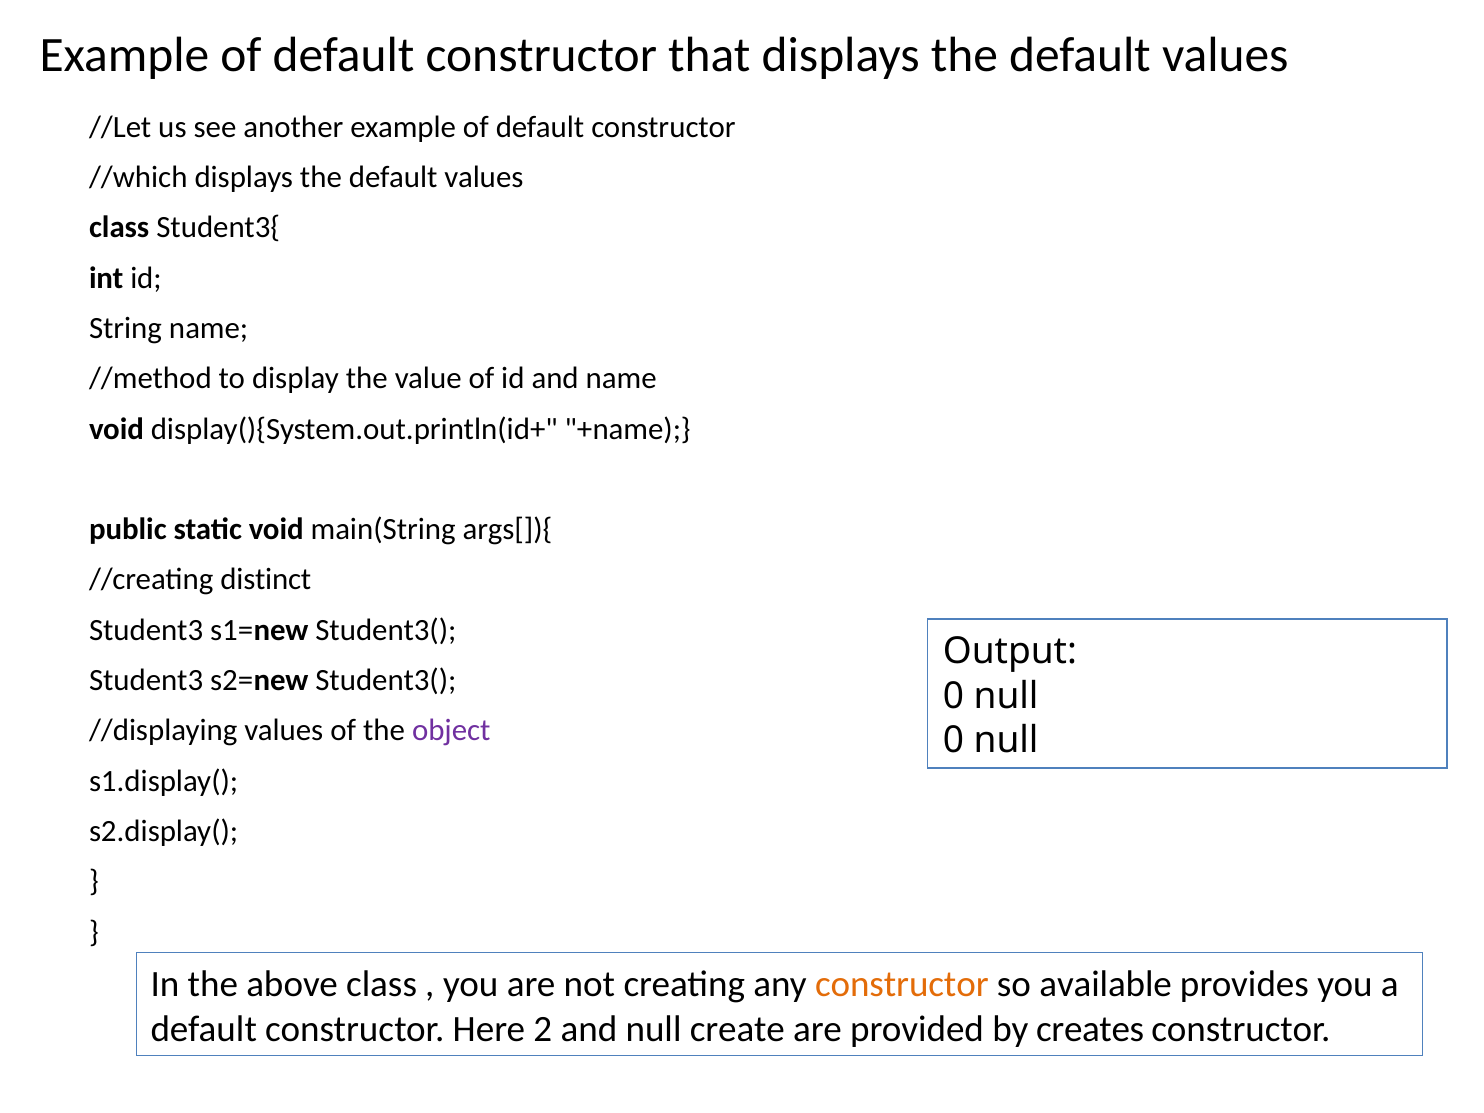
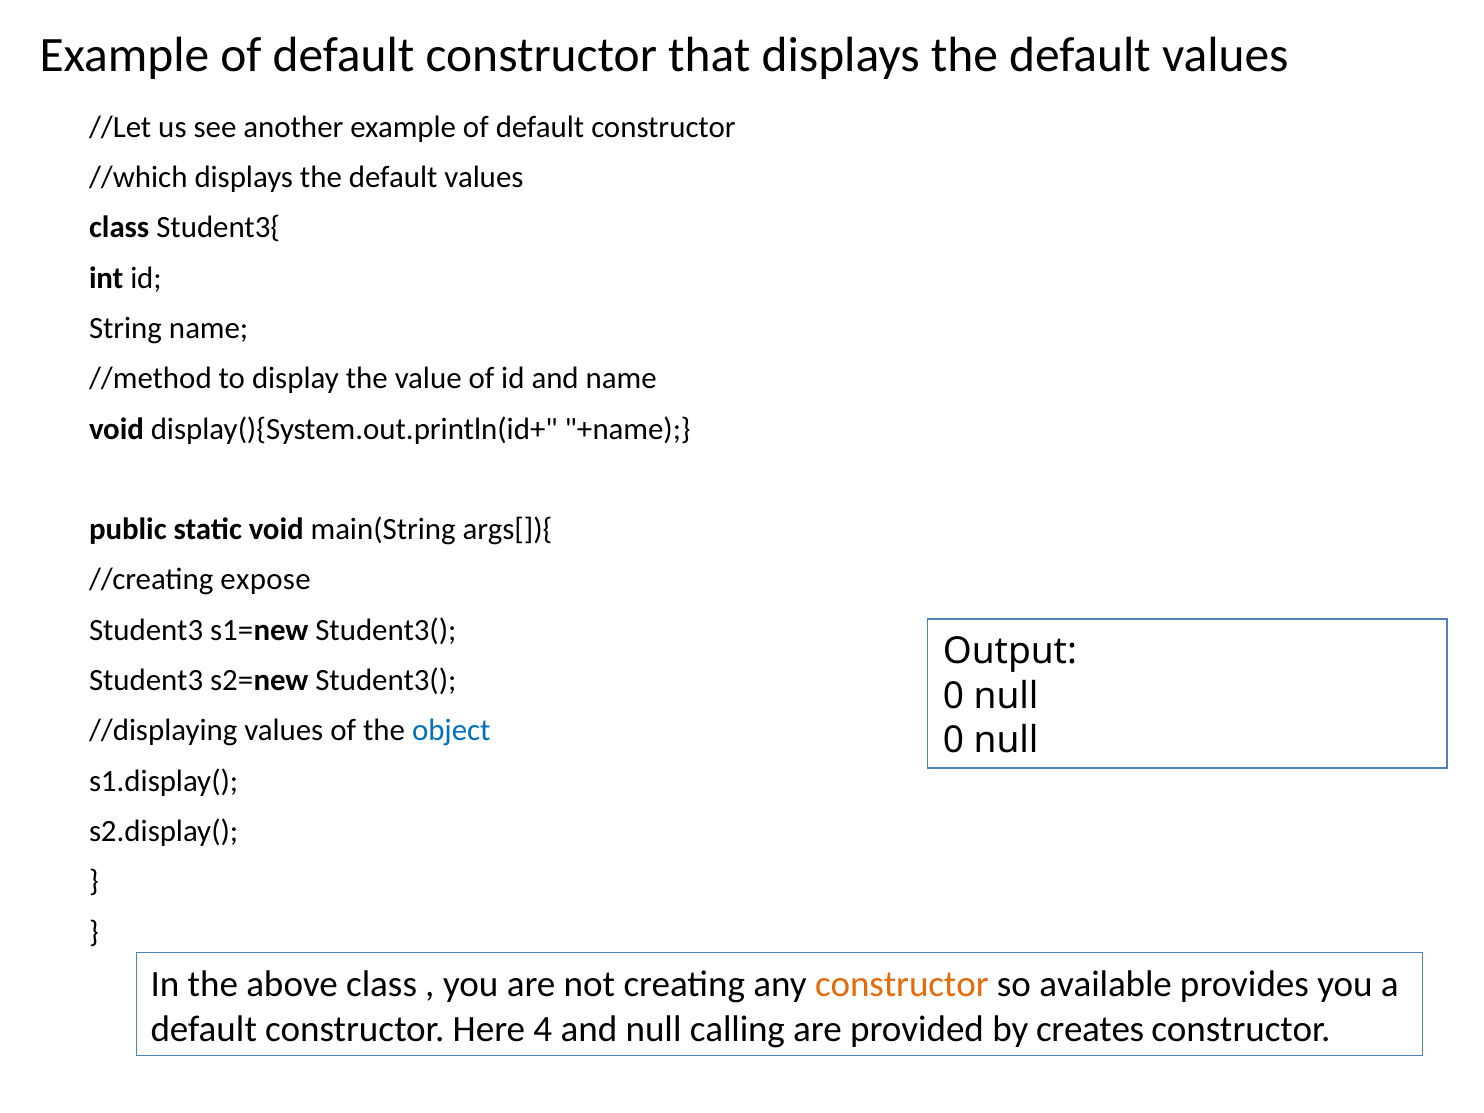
distinct: distinct -> expose (266, 580)
object colour: purple -> blue (451, 731)
2: 2 -> 4 (543, 1029)
create: create -> calling (737, 1029)
